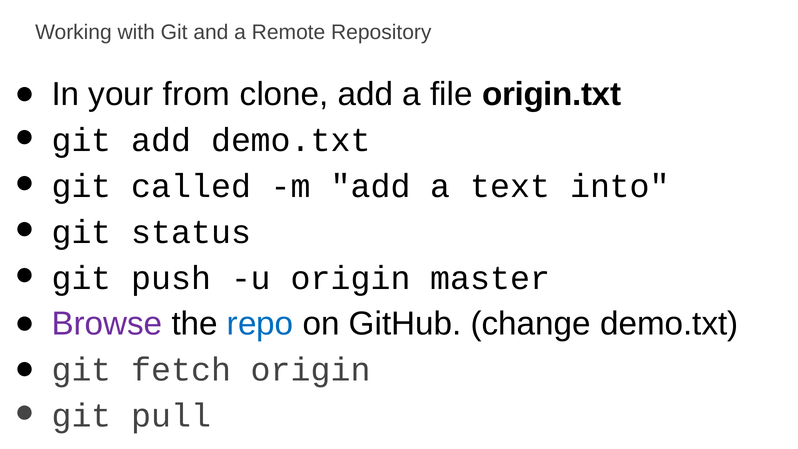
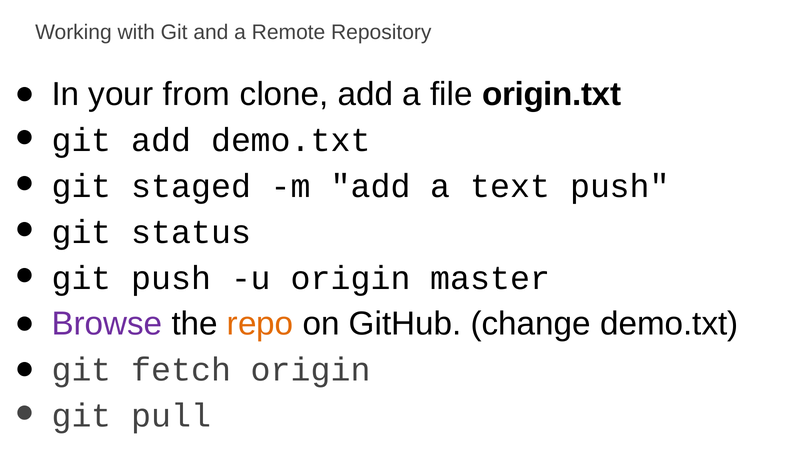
called: called -> staged (191, 186)
text into: into -> push (620, 186)
repo colour: blue -> orange (260, 324)
